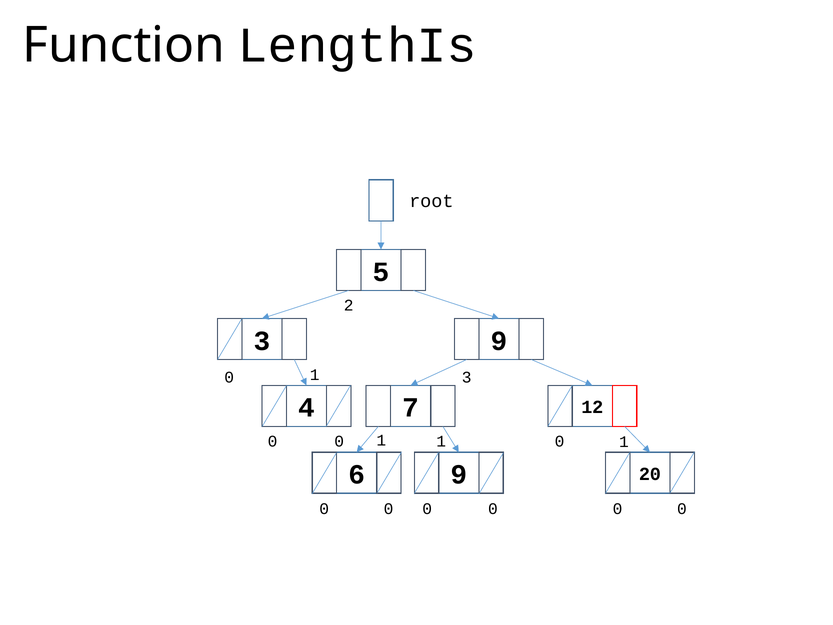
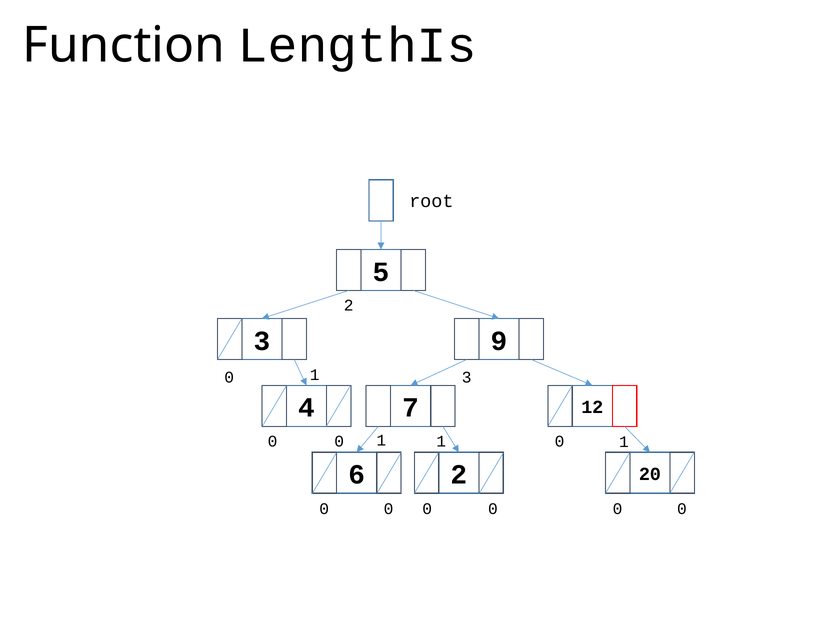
6 9: 9 -> 2 (459, 475)
